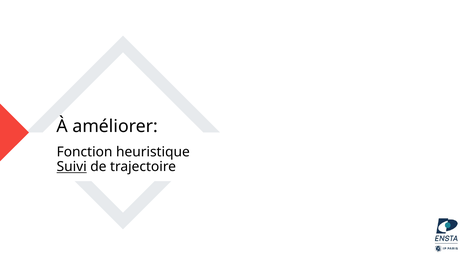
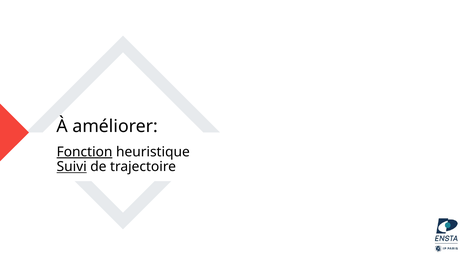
Fonction underline: none -> present (85, 152)
